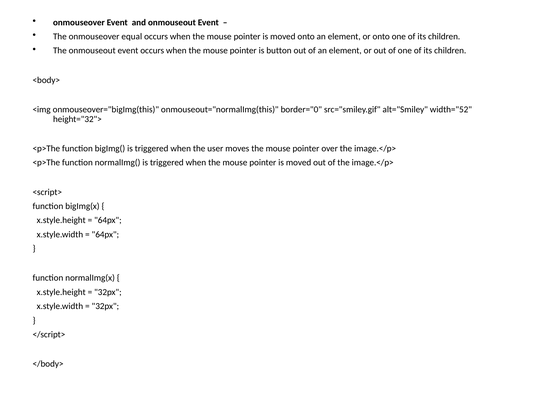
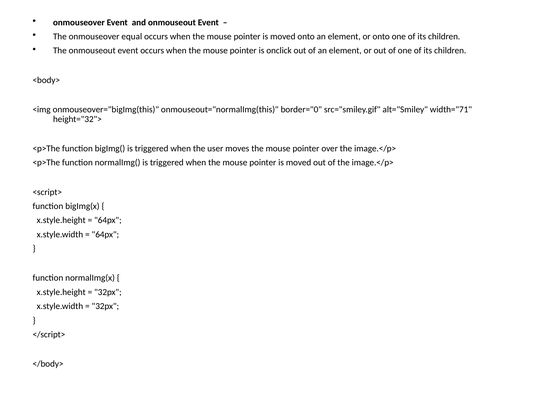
button: button -> onclick (279, 51)
width="52: width="52 -> width="71 (451, 109)
